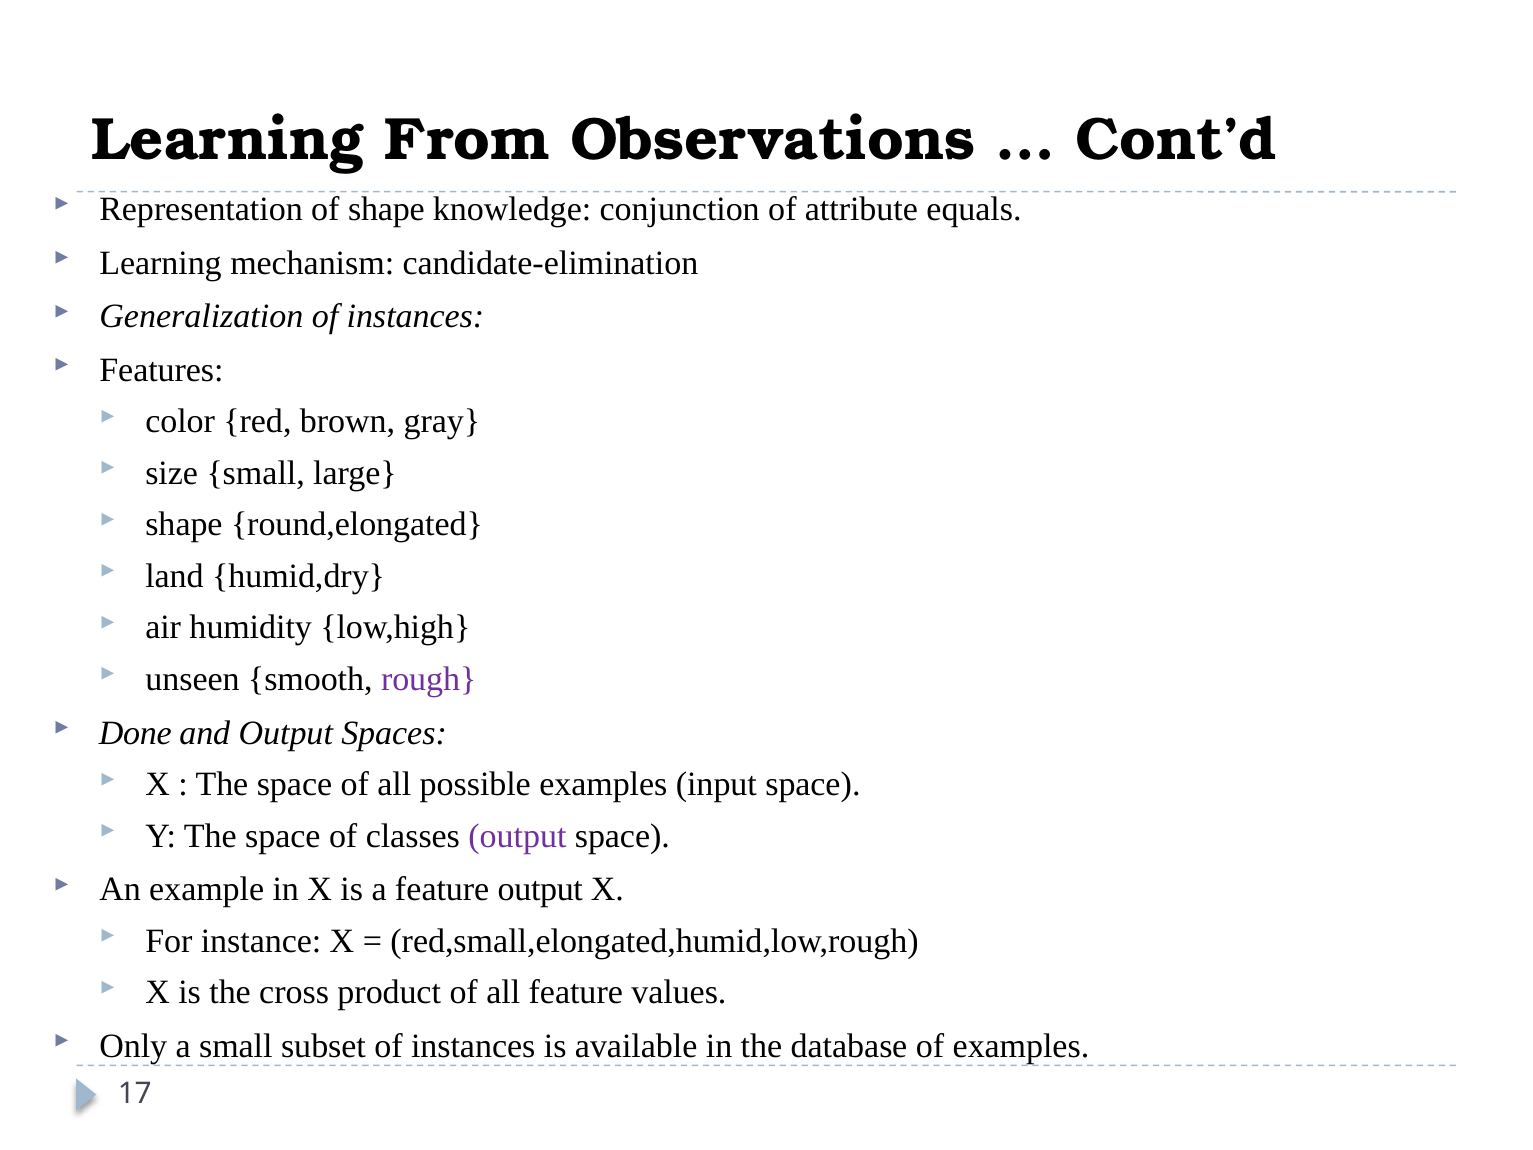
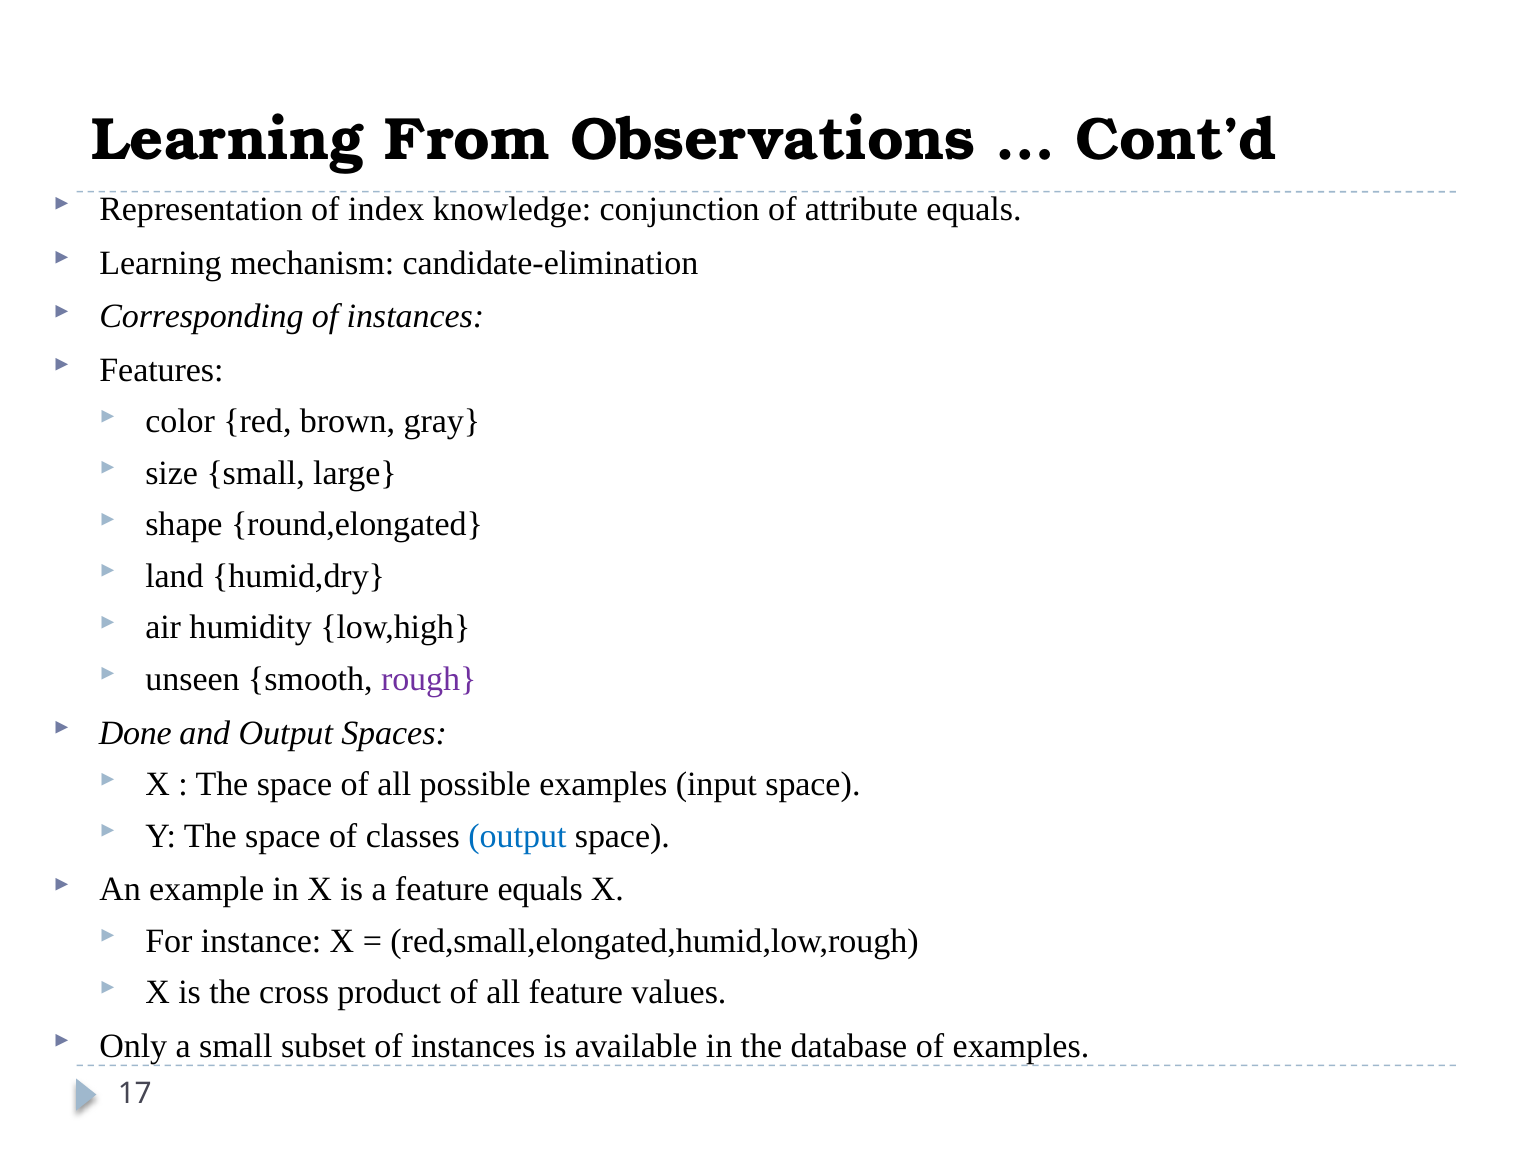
of shape: shape -> index (386, 209)
Generalization: Generalization -> Corresponding (201, 316)
output colour: purple -> blue (517, 836)
feature output: output -> equals (540, 889)
